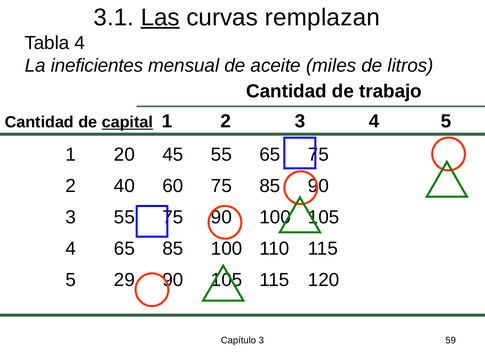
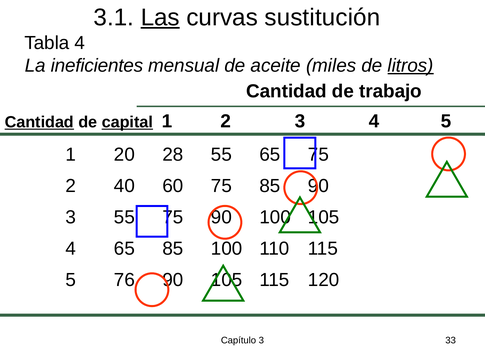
remplazan: remplazan -> sustitución (322, 17)
litros underline: none -> present (411, 66)
Cantidad underline: none -> present (39, 122)
45: 45 -> 28 (173, 154)
29: 29 -> 76 (124, 280)
59: 59 -> 33 (451, 340)
